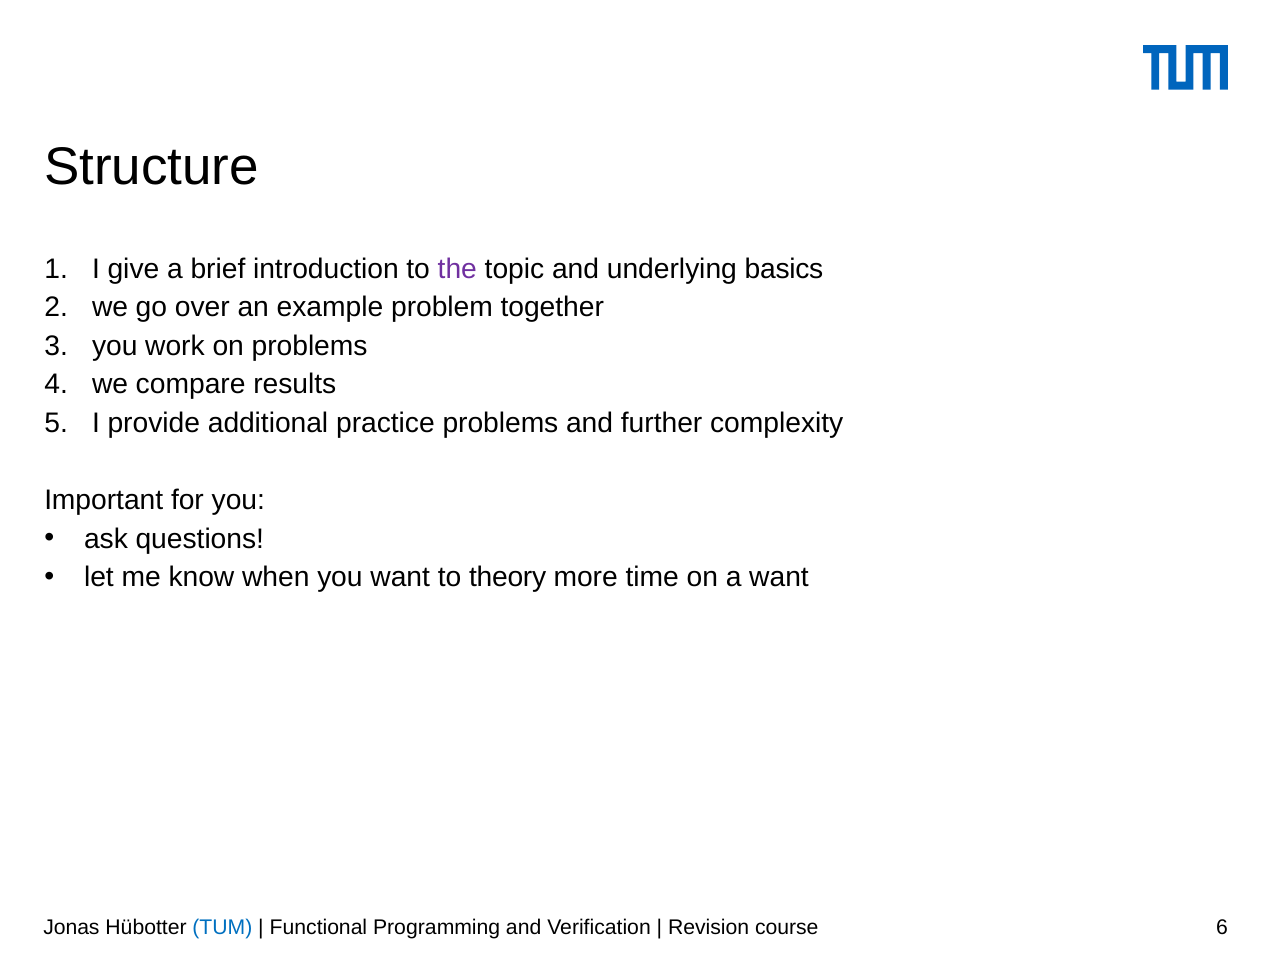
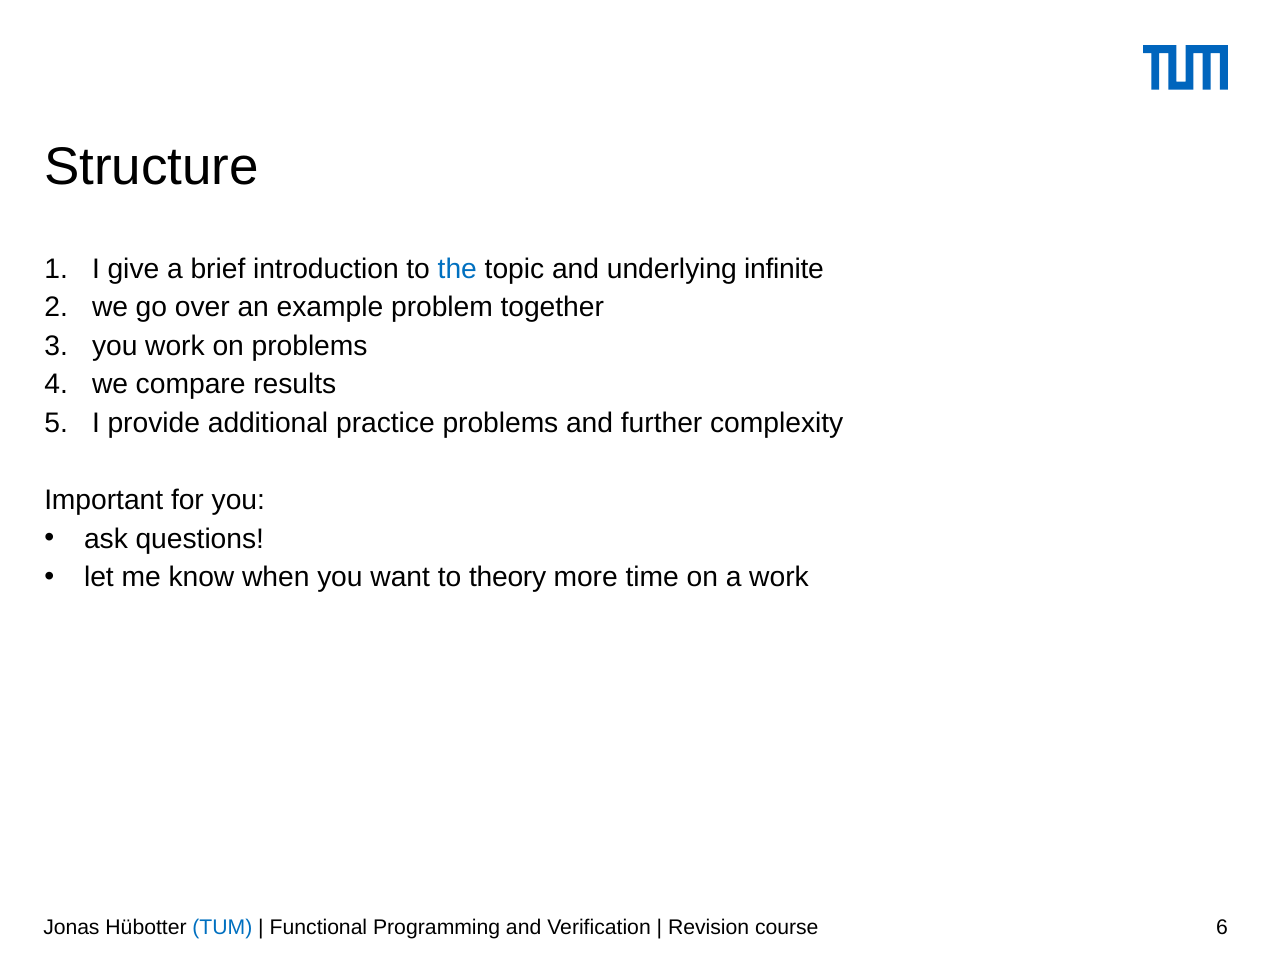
the colour: purple -> blue (457, 269)
basics: basics -> infinite (784, 269)
a want: want -> work (779, 578)
